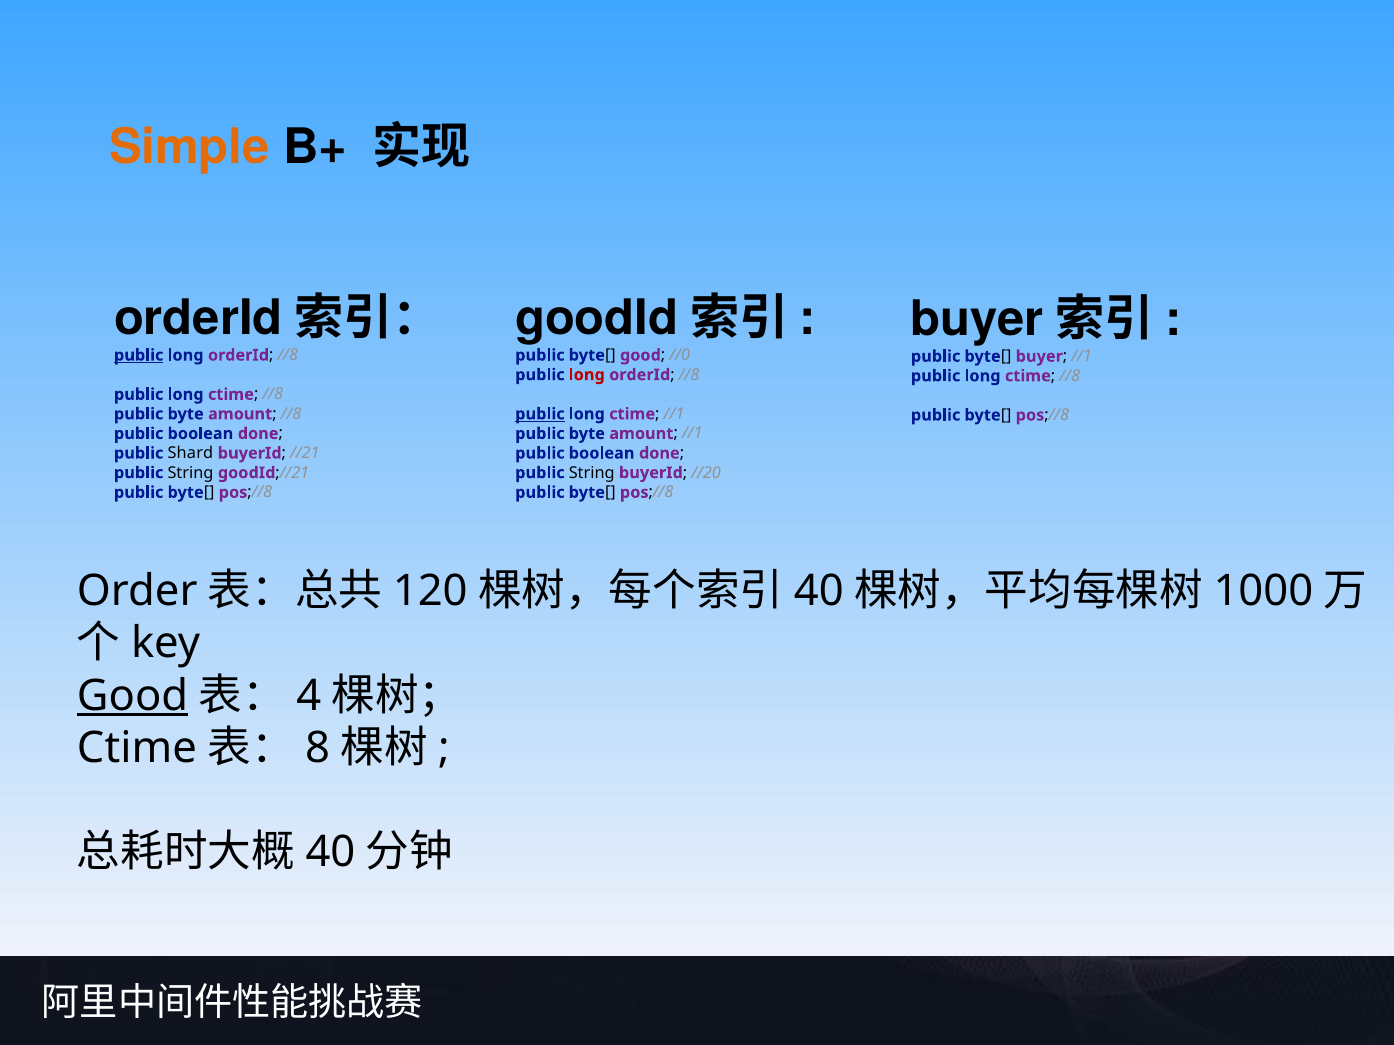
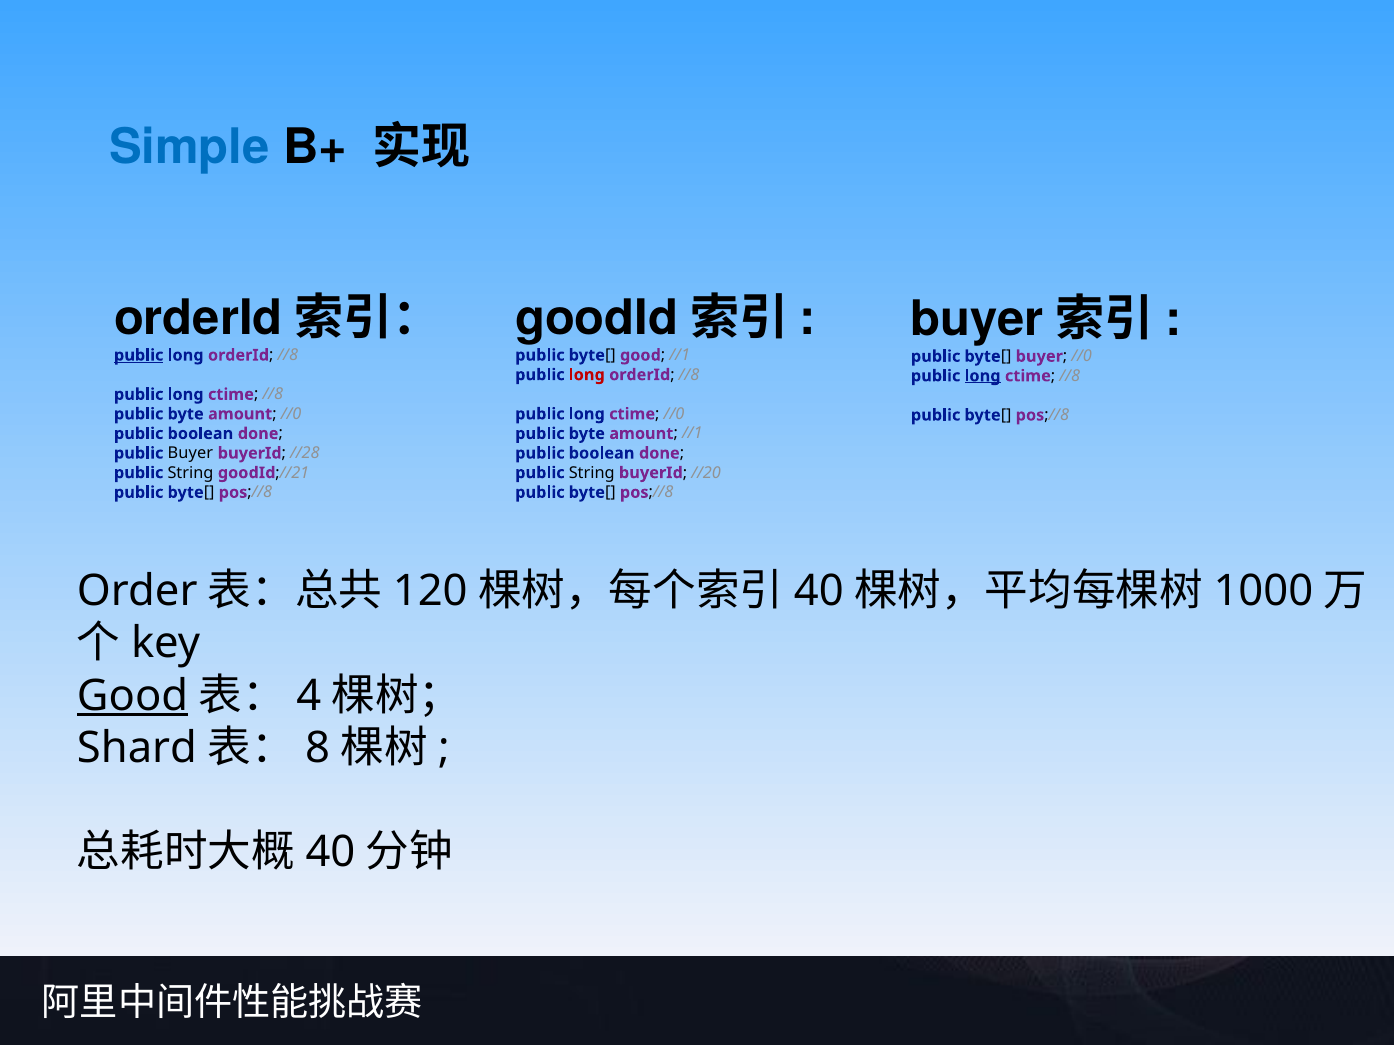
Simple colour: orange -> blue (189, 147)
good //0: //0 -> //1 (680, 355)
buyer //1: //1 -> //0 (1082, 357)
long underline: none -> present (983, 376)
amount //8: //8 -> //0 (291, 414)
public underline: present -> none (540, 414)
ctime //1: //1 -> //0 (674, 414)
public Shard: Shard -> Buyer (190, 453)
//21: //21 -> //28 (305, 453)
Ctime: Ctime -> Shard (137, 748)
